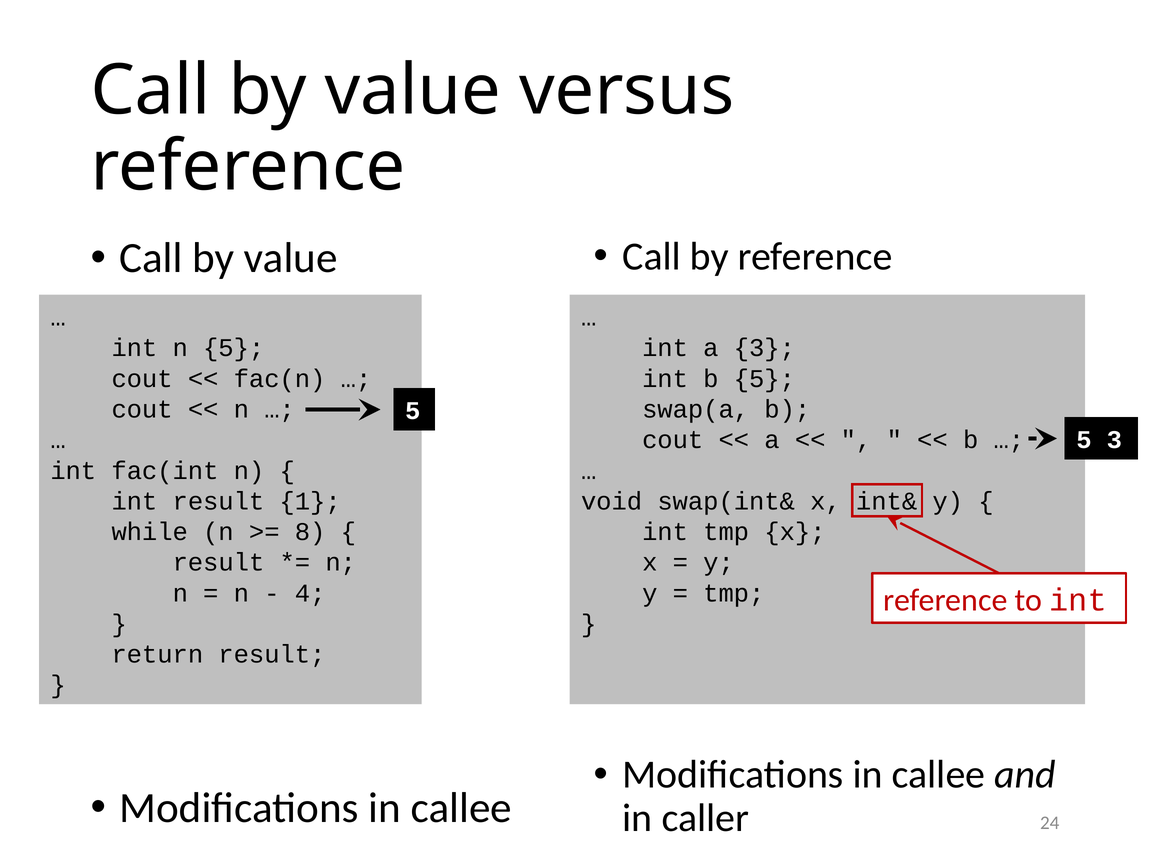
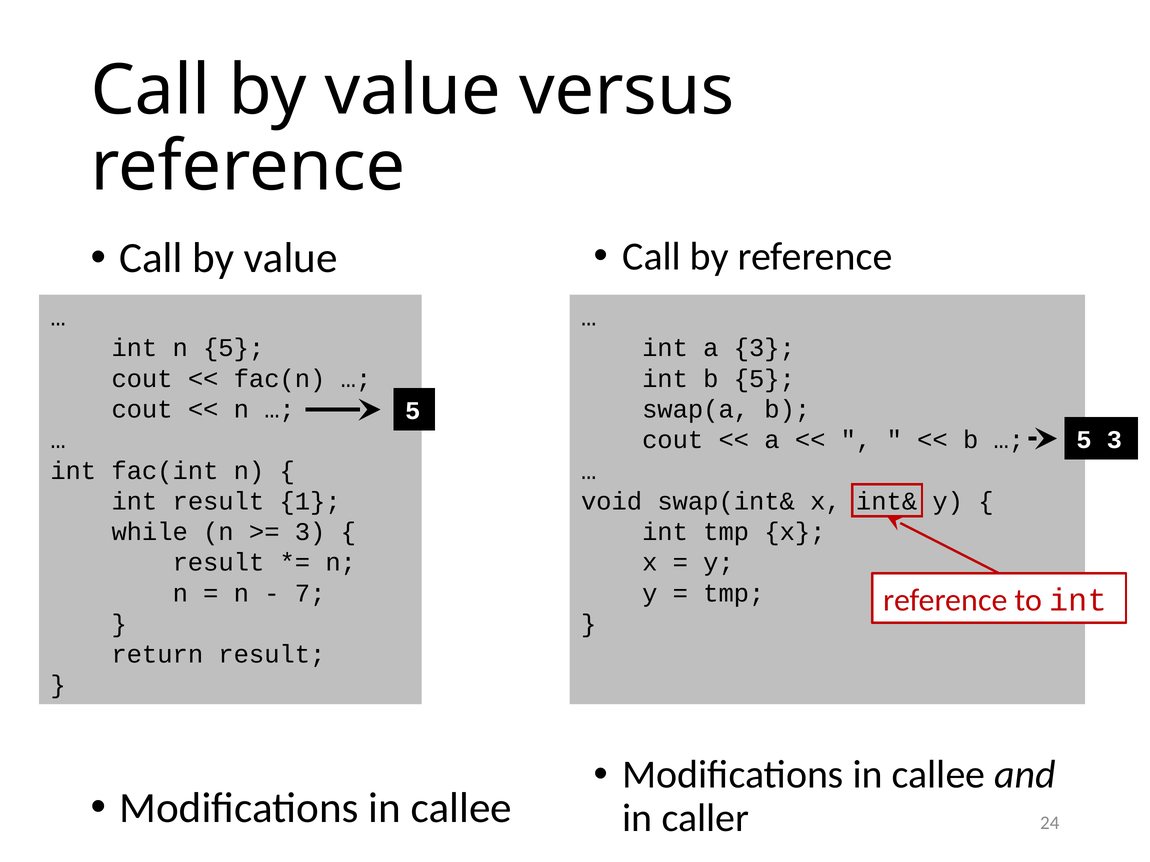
8: 8 -> 3 (310, 532)
4: 4 -> 7 (310, 593)
